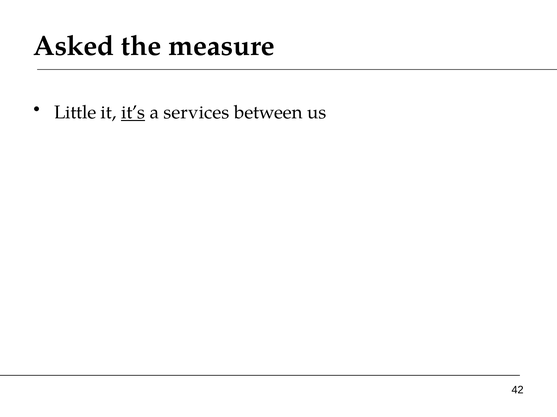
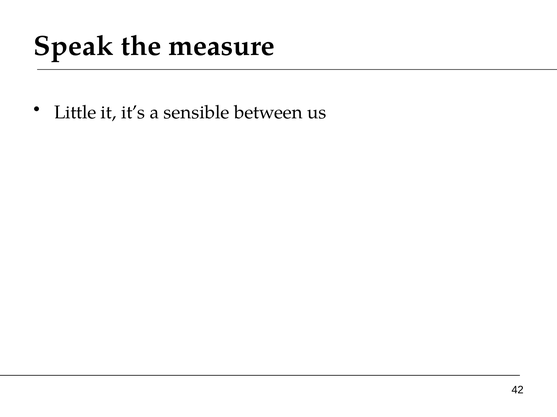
Asked: Asked -> Speak (73, 46)
it’s underline: present -> none (133, 113)
services: services -> sensible (197, 113)
